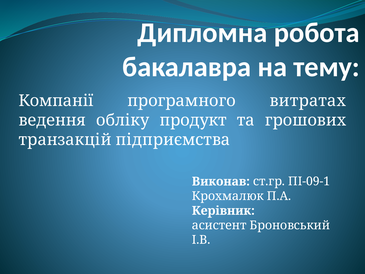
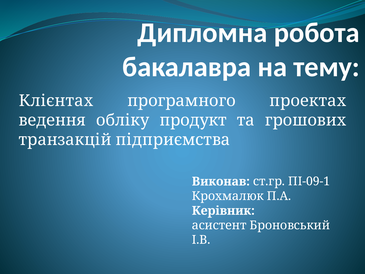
Компанії: Компанії -> Клієнтах (56, 101)
витратах: витратах -> проектах (308, 101)
